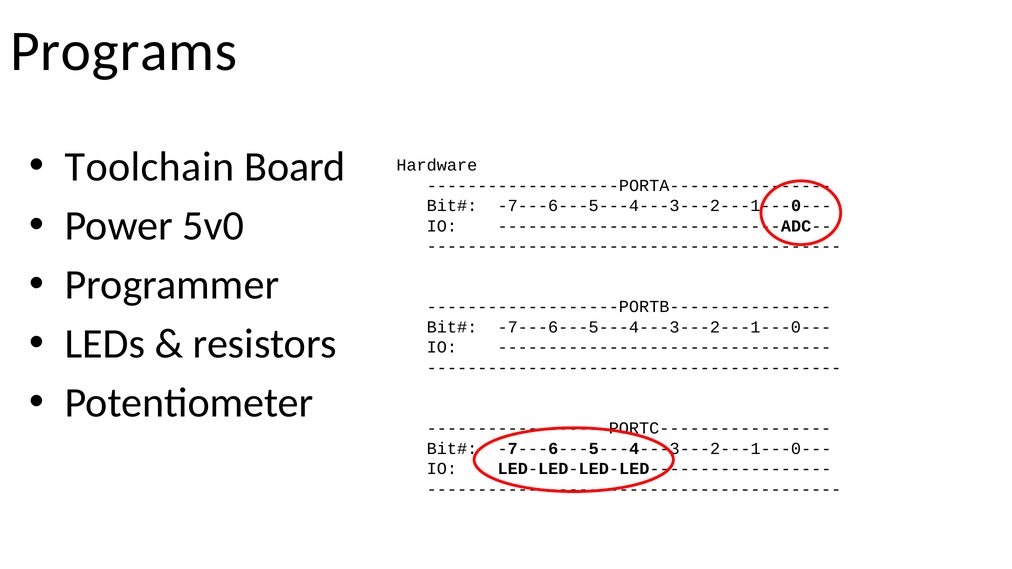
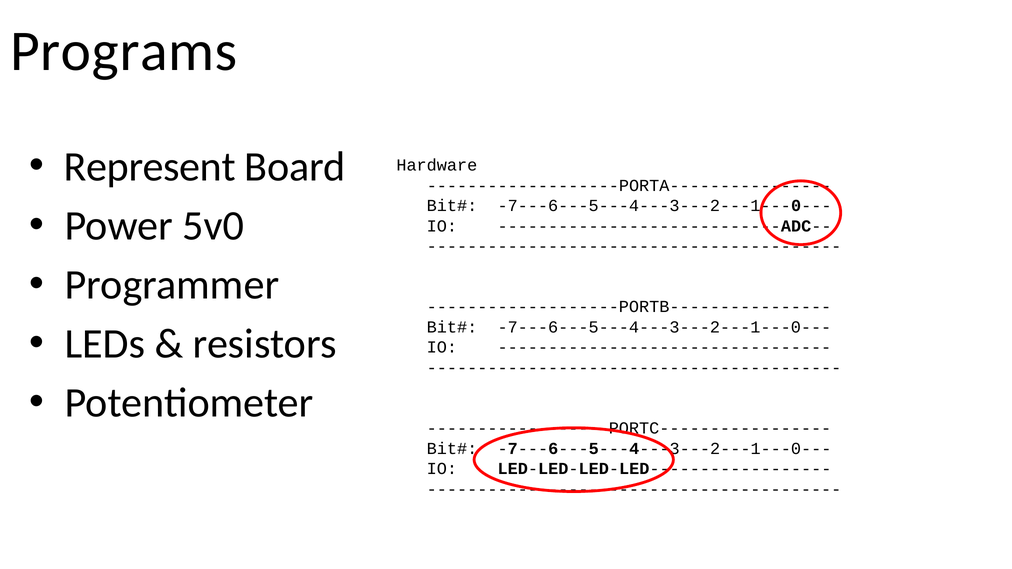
Toolchain: Toolchain -> Represent (150, 167)
